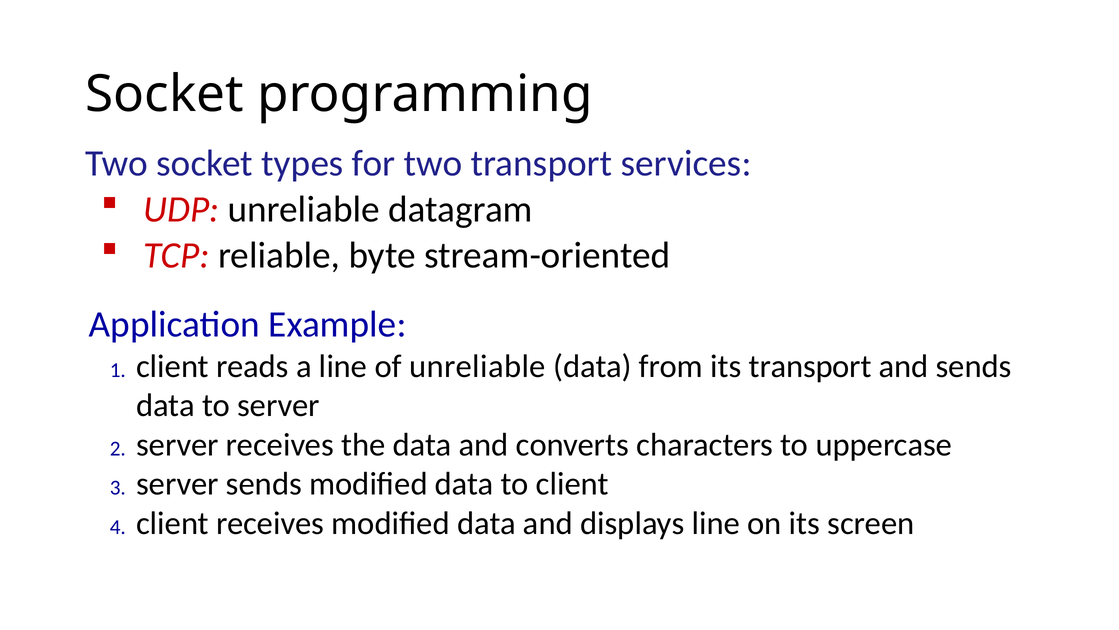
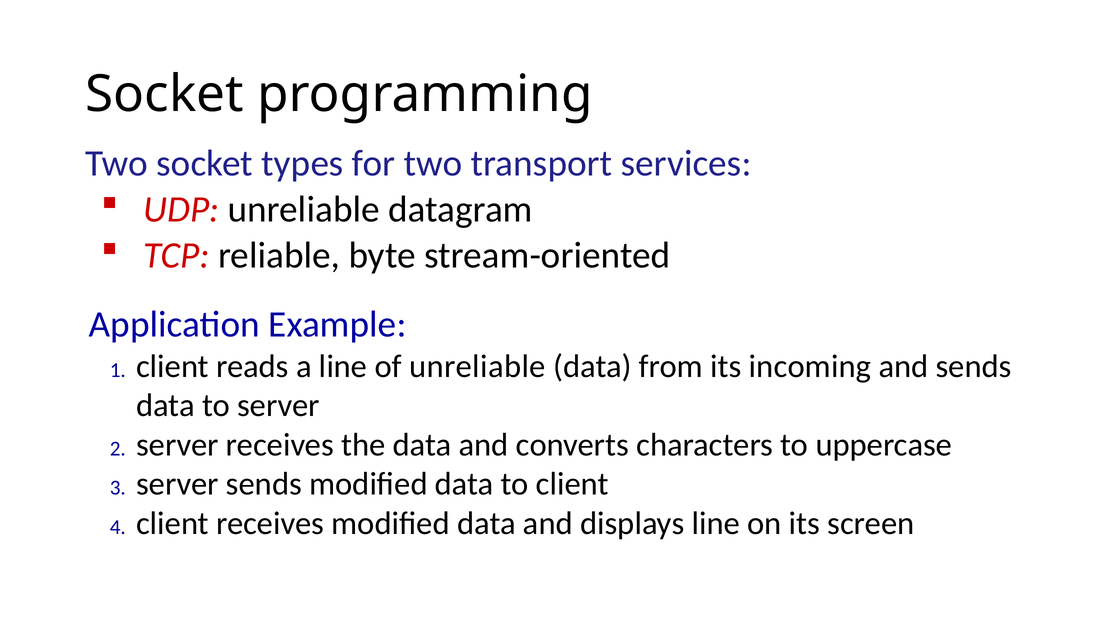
its transport: transport -> incoming (810, 366)
